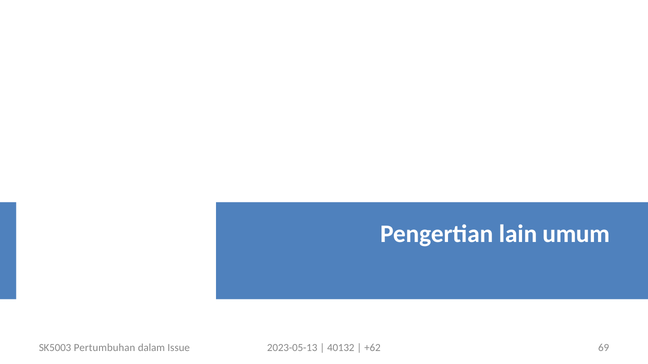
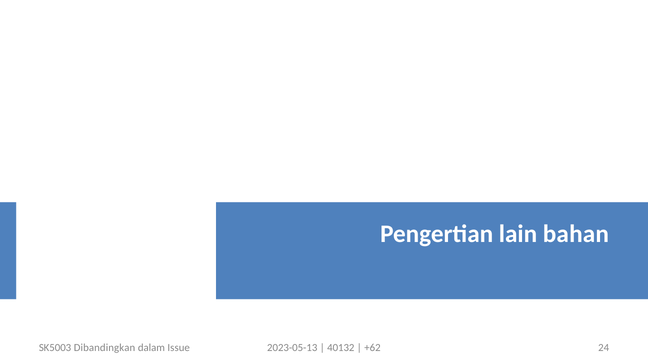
umum: umum -> bahan (576, 234)
Pertumbuhan: Pertumbuhan -> Dibandingkan (105, 348)
69: 69 -> 24 (604, 348)
